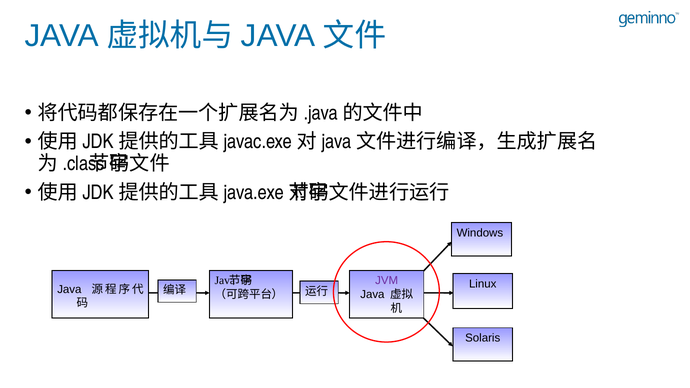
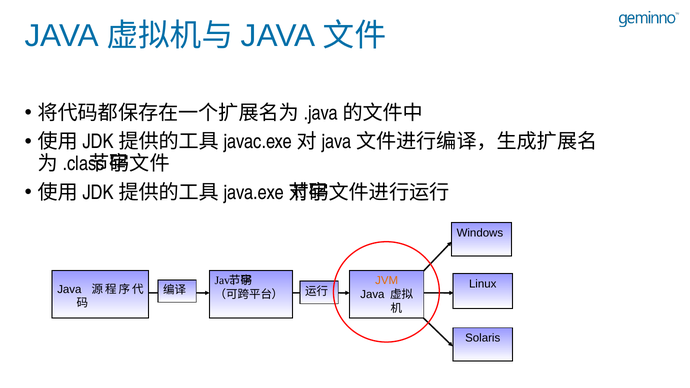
JVM colour: purple -> orange (387, 281)
